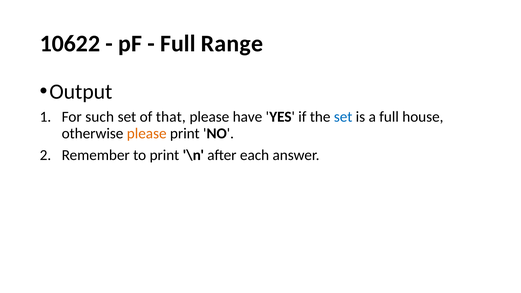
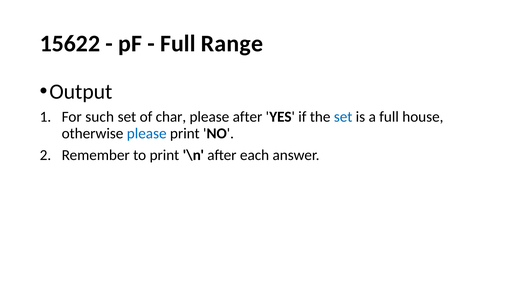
10622: 10622 -> 15622 (70, 44)
that: that -> char (171, 117)
please have: have -> after (248, 117)
please colour: orange -> blue (147, 133)
